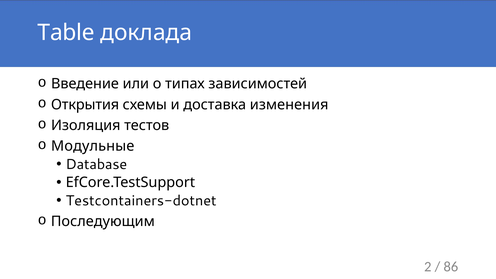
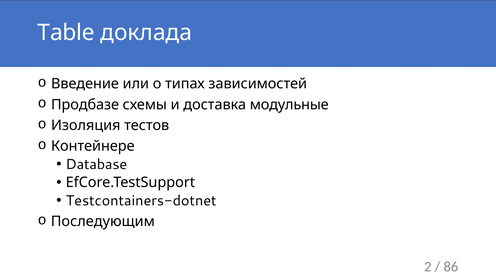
Открытия: Открытия -> Продбазе (85, 105)
изменения: изменения -> модульные (289, 105)
Модульные: Модульные -> Контейнере (93, 146)
